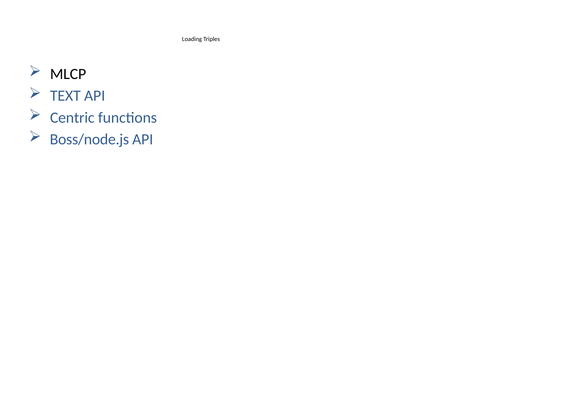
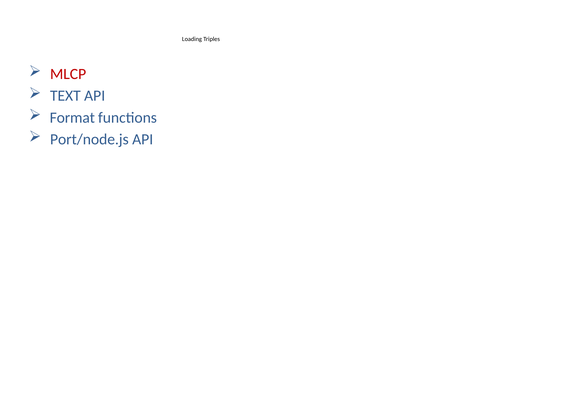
MLCP colour: black -> red (68, 74)
Centric: Centric -> Format (72, 118)
Boss/node.js: Boss/node.js -> Port/node.js (89, 140)
